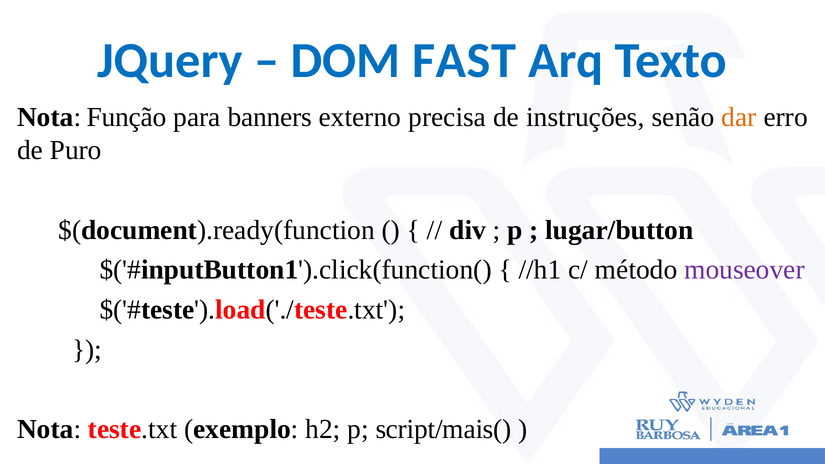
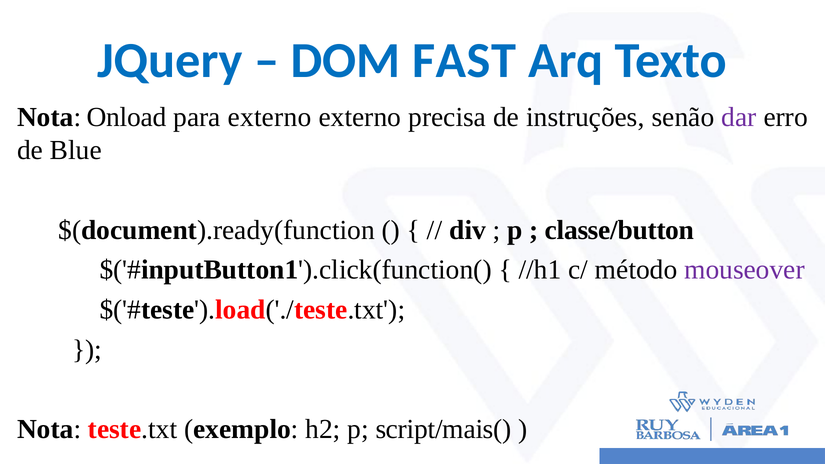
Função: Função -> Onload (127, 117)
para banners: banners -> externo (270, 117)
dar colour: orange -> purple (739, 117)
Puro: Puro -> Blue (76, 150)
lugar/button: lugar/button -> classe/button (620, 230)
